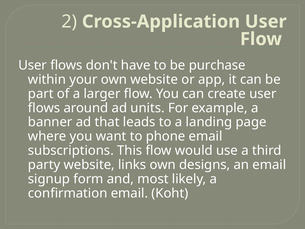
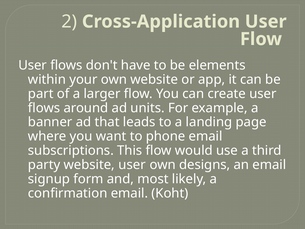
purchase: purchase -> elements (217, 65)
website links: links -> user (132, 165)
